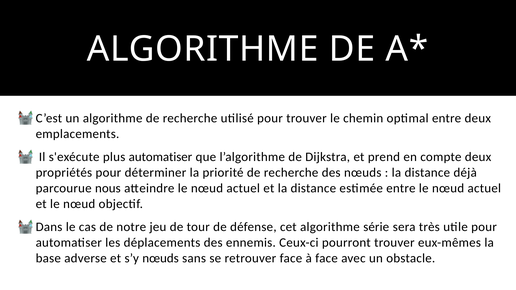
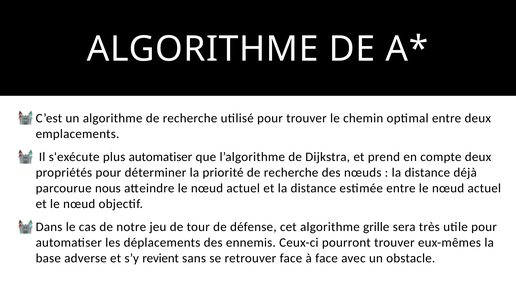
série: série -> grille (376, 227)
s’y nœuds: nœuds -> revient (161, 258)
